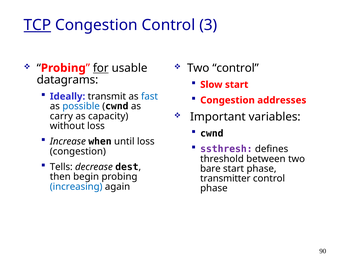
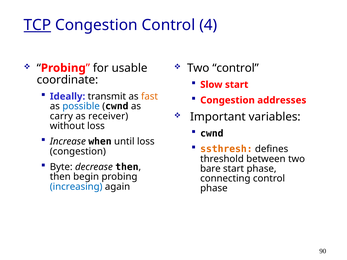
3: 3 -> 4 (208, 25)
for underline: present -> none (101, 68)
datagrams: datagrams -> coordinate (67, 80)
fast colour: blue -> orange (150, 97)
capacity: capacity -> receiver (108, 116)
ssthresh colour: purple -> orange (226, 149)
Tells: Tells -> Byte (61, 167)
decrease dest: dest -> then (127, 167)
transmitter: transmitter -> connecting (225, 179)
